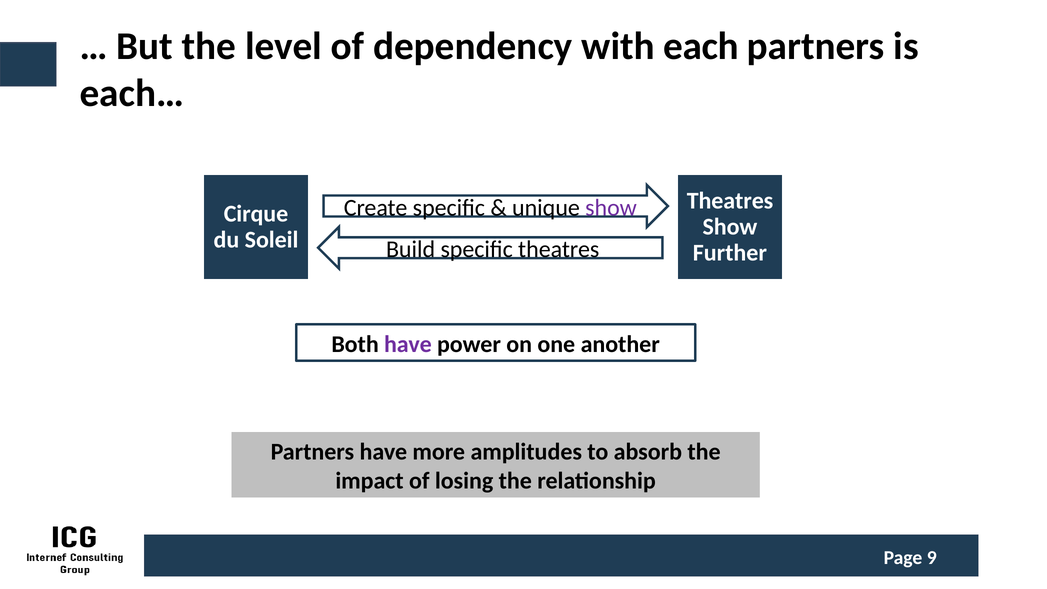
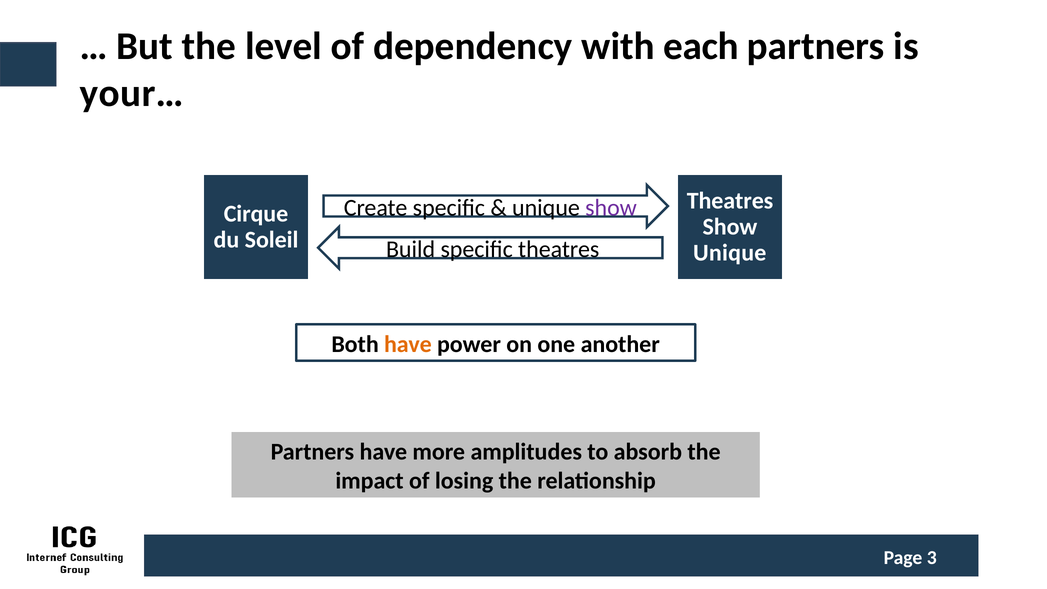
each…: each… -> your… (132, 94)
Further: Further -> Unique (730, 253)
have colour: purple -> orange (408, 344)
9: 9 -> 3 (932, 558)
